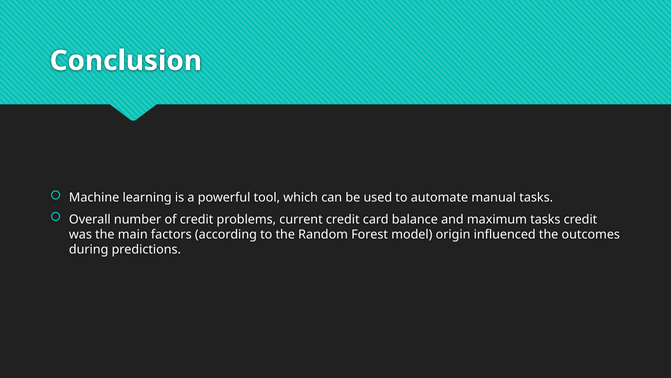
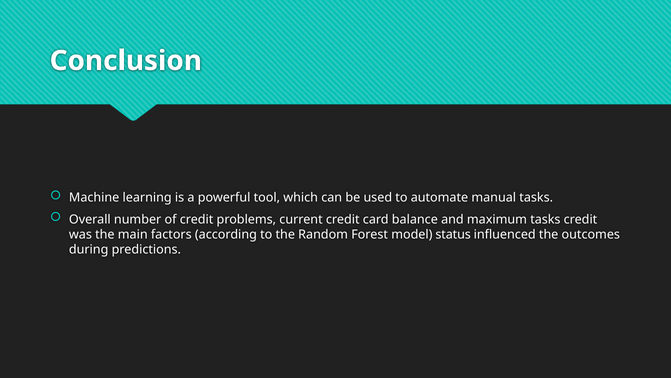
origin: origin -> status (453, 234)
